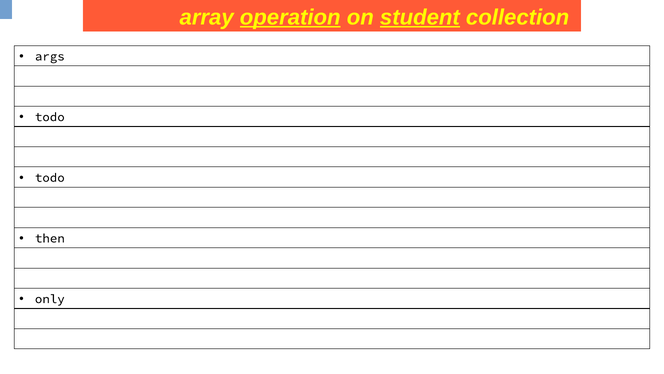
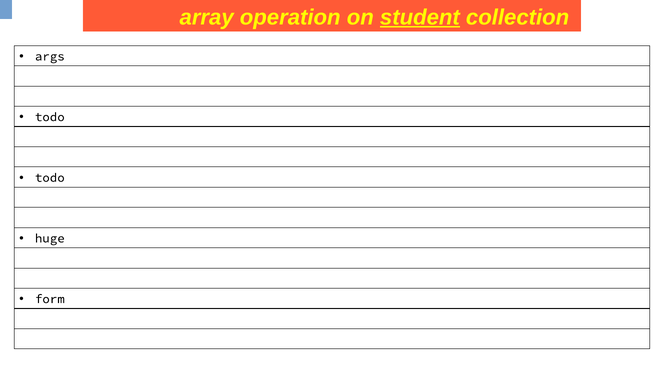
operation underline: present -> none (290, 17)
then: then -> huge (50, 238)
only: only -> form (50, 299)
